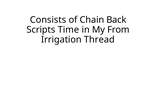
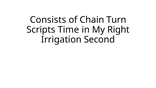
Back: Back -> Turn (116, 20)
From: From -> Right (118, 30)
Thread: Thread -> Second (99, 39)
